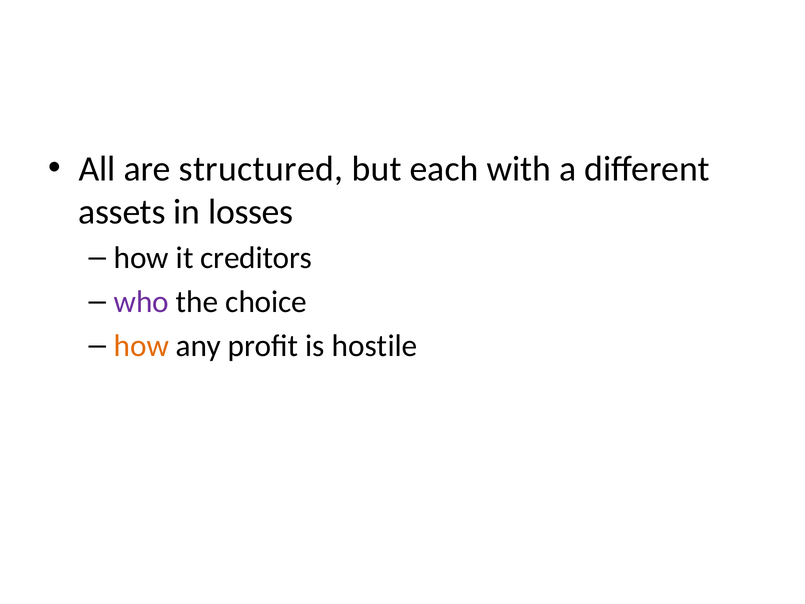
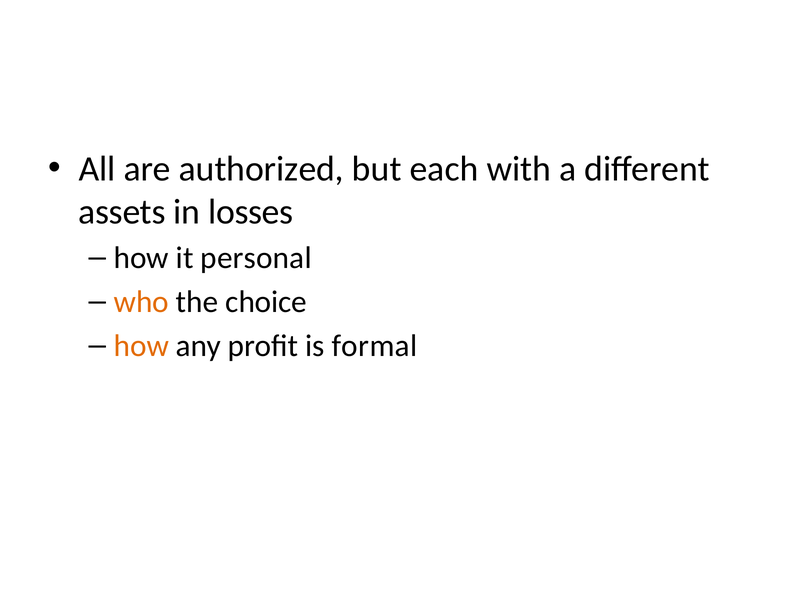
structured: structured -> authorized (261, 169)
creditors: creditors -> personal (256, 258)
who colour: purple -> orange (141, 302)
hostile: hostile -> formal (374, 346)
